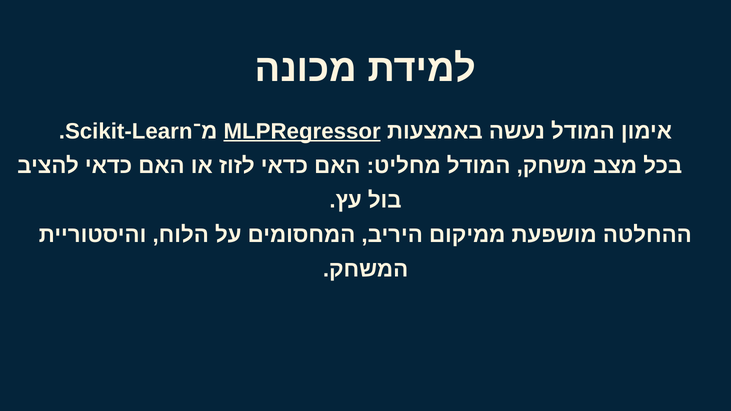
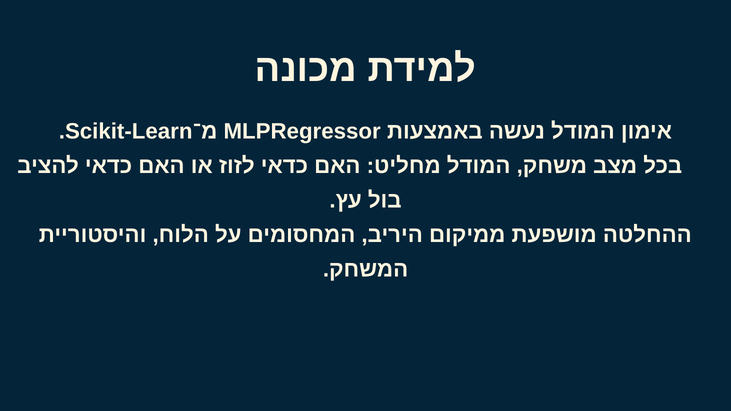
MLPRegressor underline: present -> none (302, 131)
